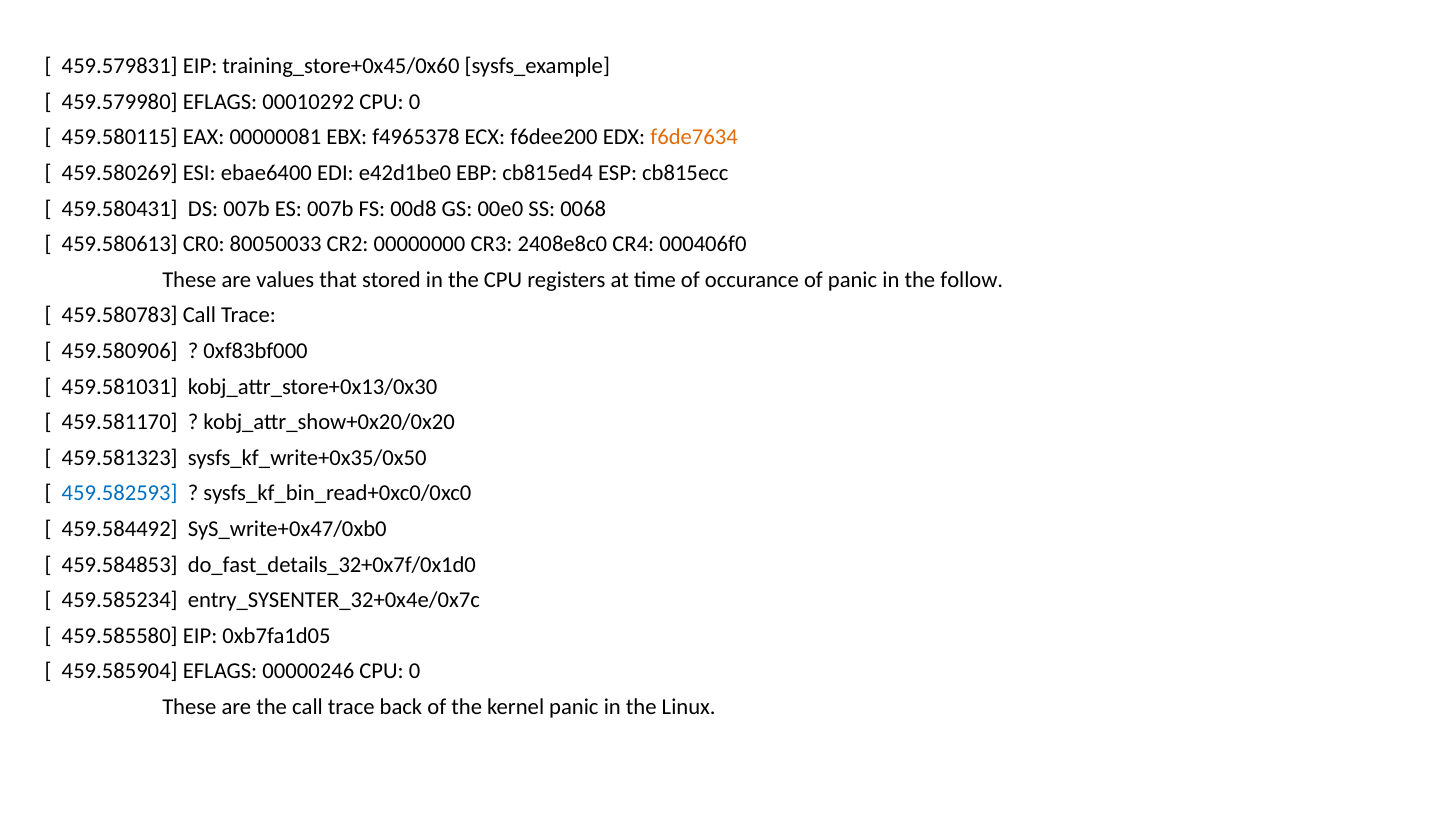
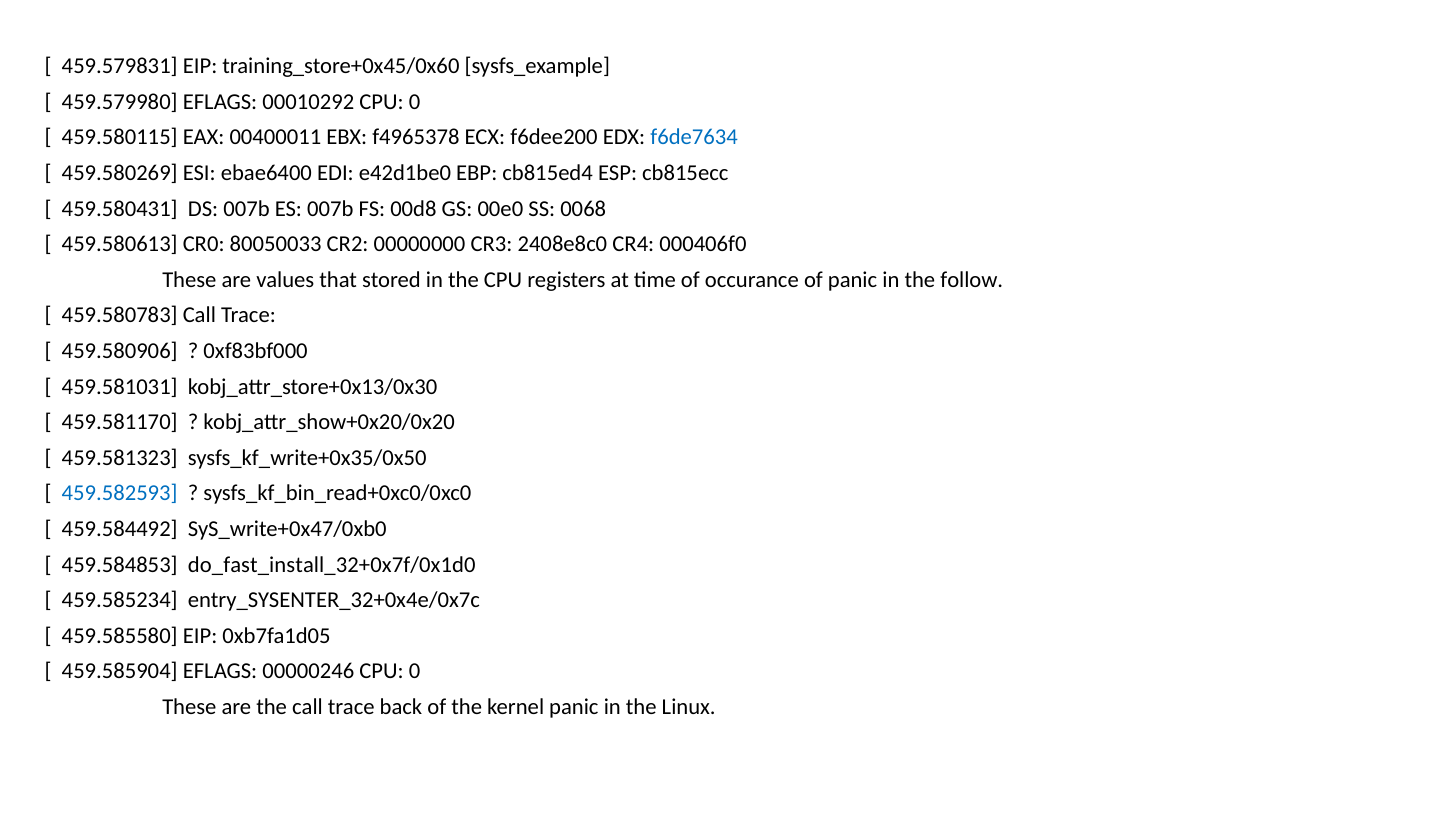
00000081: 00000081 -> 00400011 (275, 137)
f6de7634 colour: orange -> blue (694, 137)
do_fast_details_32+0x7f/0x1d0: do_fast_details_32+0x7f/0x1d0 -> do_fast_install_32+0x7f/0x1d0 (332, 564)
